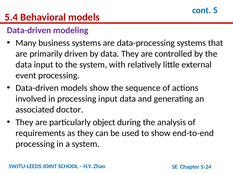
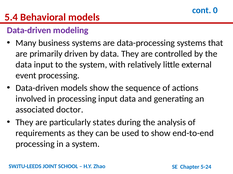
5: 5 -> 0 (215, 10)
object: object -> states (104, 123)
